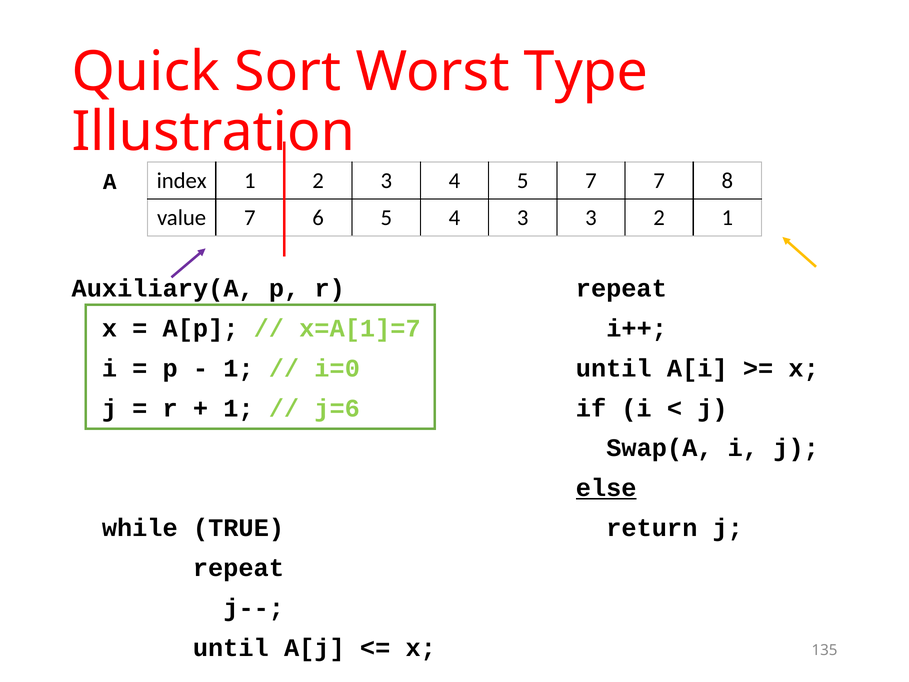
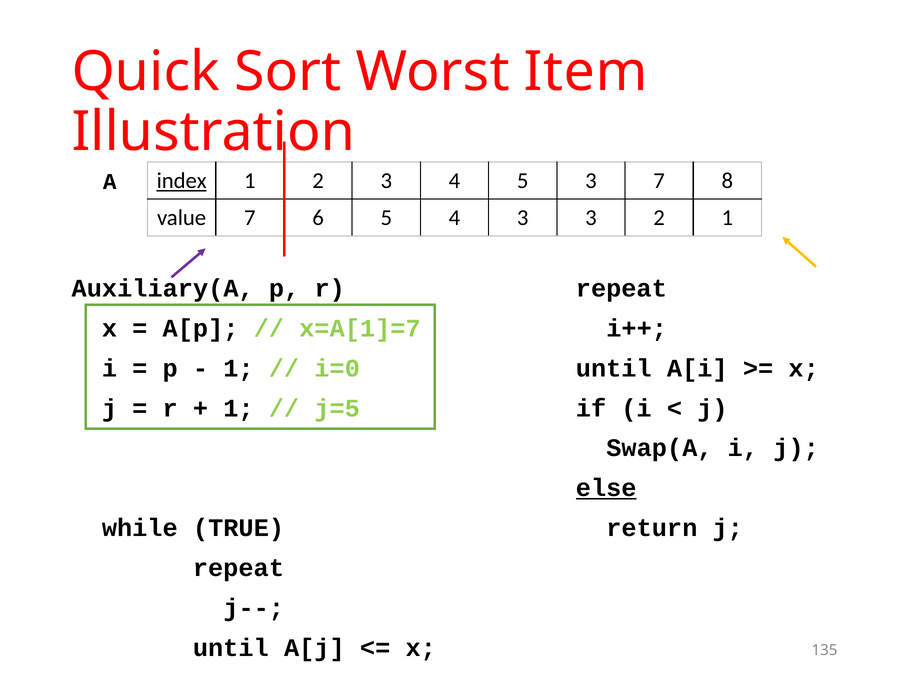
Type: Type -> Item (586, 72)
index underline: none -> present (182, 181)
5 7: 7 -> 3 (591, 181)
j=6: j=6 -> j=5 (337, 408)
